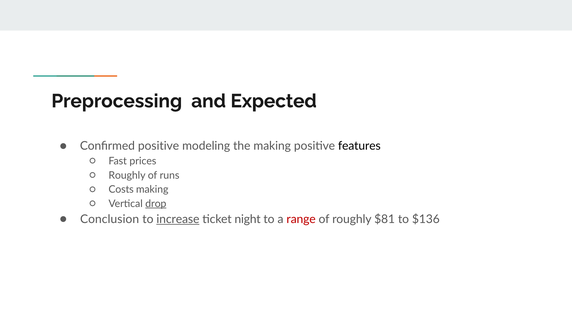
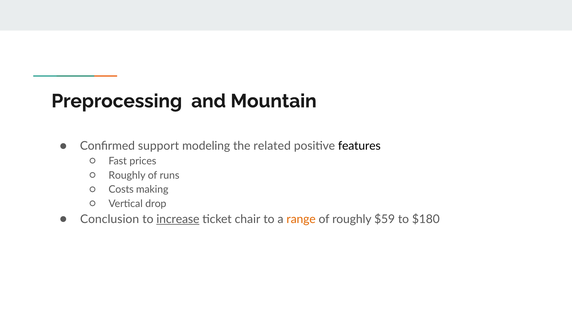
Expected: Expected -> Mountain (274, 101)
Confirmed positive: positive -> support (158, 146)
the making: making -> related (272, 146)
drop underline: present -> none (156, 203)
night: night -> chair (248, 219)
range colour: red -> orange (301, 219)
$81: $81 -> $59 (385, 219)
$136: $136 -> $180 (426, 219)
